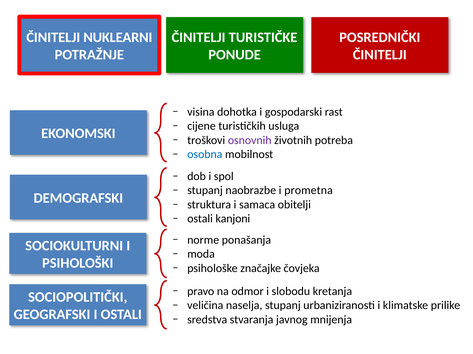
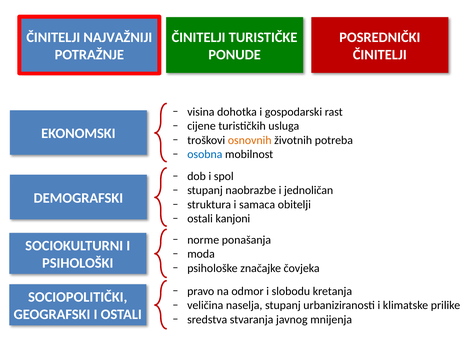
NUKLEARNI: NUKLEARNI -> NAJVAŽNIJI (118, 37)
osnovnih colour: purple -> orange (250, 140)
prometna: prometna -> jednoličan (309, 191)
